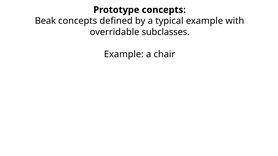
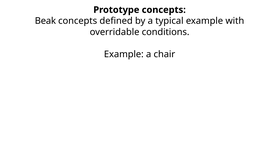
subclasses: subclasses -> conditions (166, 32)
